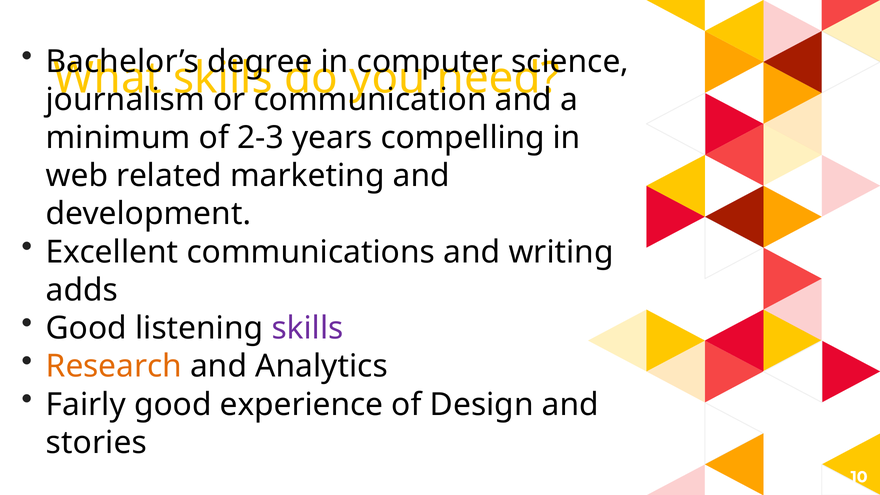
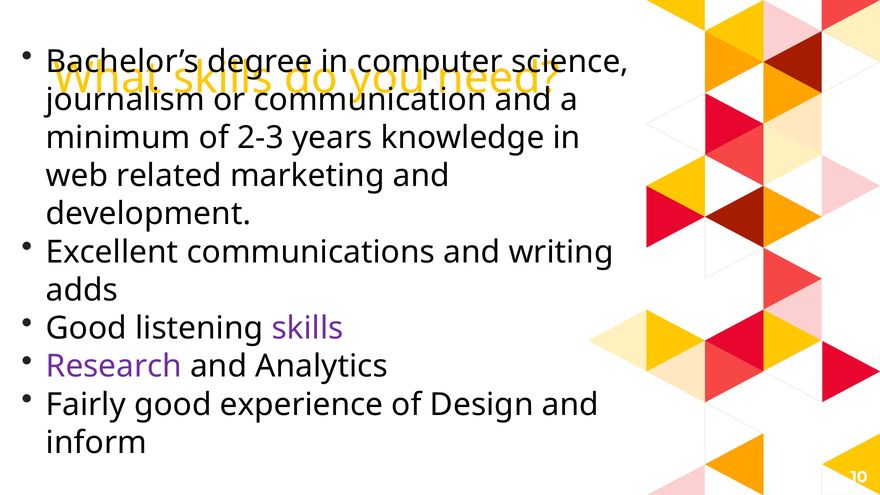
compelling: compelling -> knowledge (463, 138)
Research colour: orange -> purple (114, 366)
stories: stories -> inform (96, 443)
